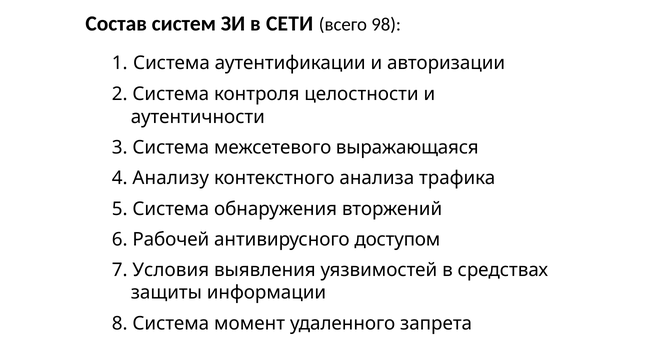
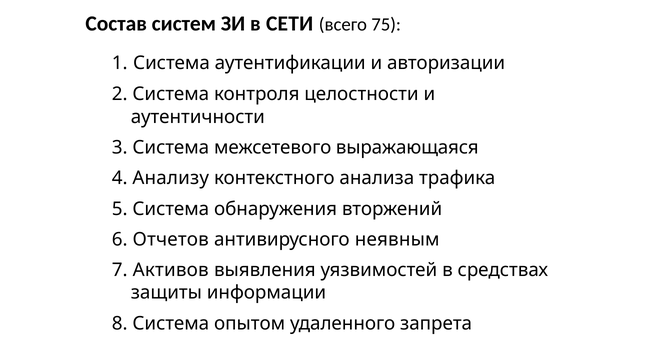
98: 98 -> 75 (386, 25)
Рабочей: Рабочей -> Отчетов (171, 239)
доступом: доступом -> неявным (397, 239)
Условия: Условия -> Активов (171, 270)
момент: момент -> опытом (250, 323)
